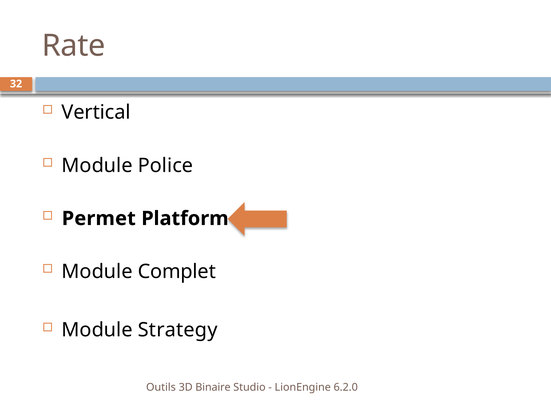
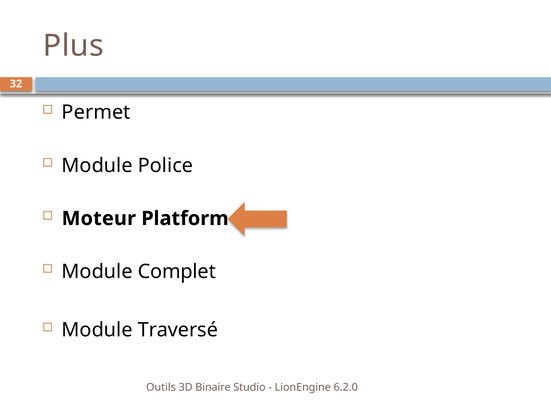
Rate: Rate -> Plus (73, 46)
Vertical: Vertical -> Permet (96, 112)
Permet: Permet -> Moteur (99, 219)
Strategy: Strategy -> Traversé (178, 330)
